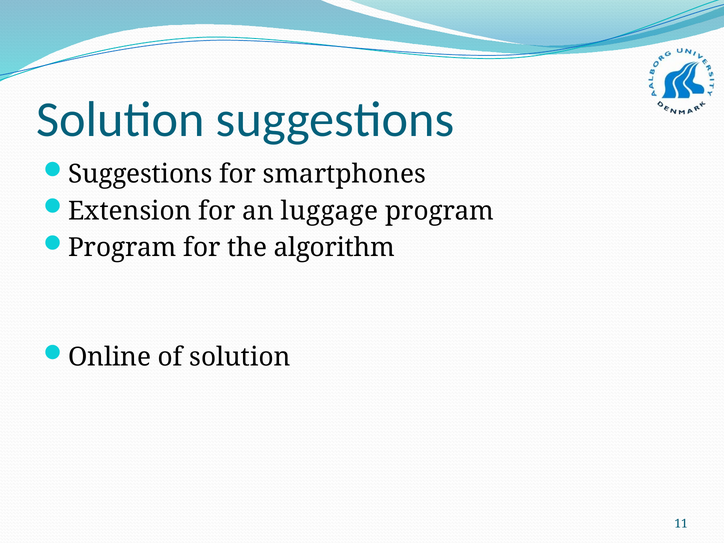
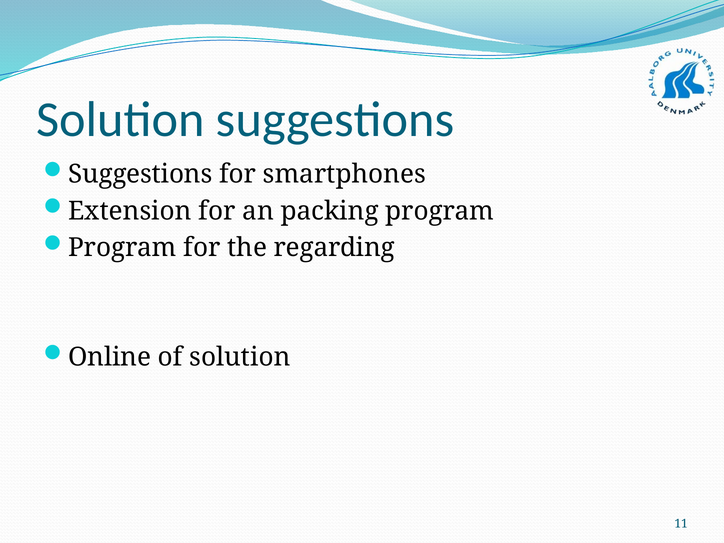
luggage: luggage -> packing (330, 211)
algorithm: algorithm -> regarding (334, 247)
